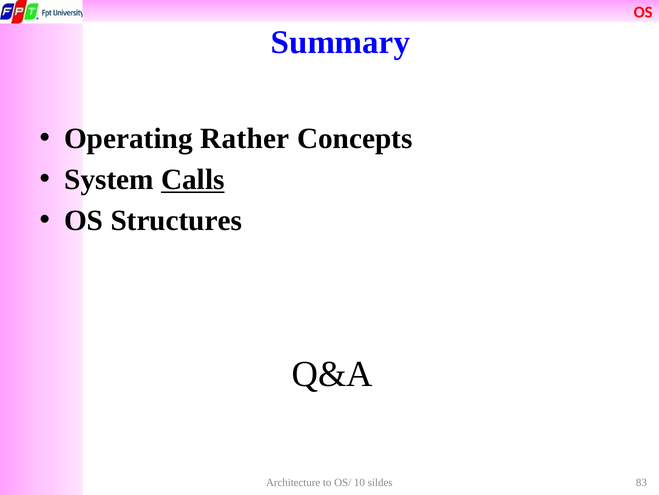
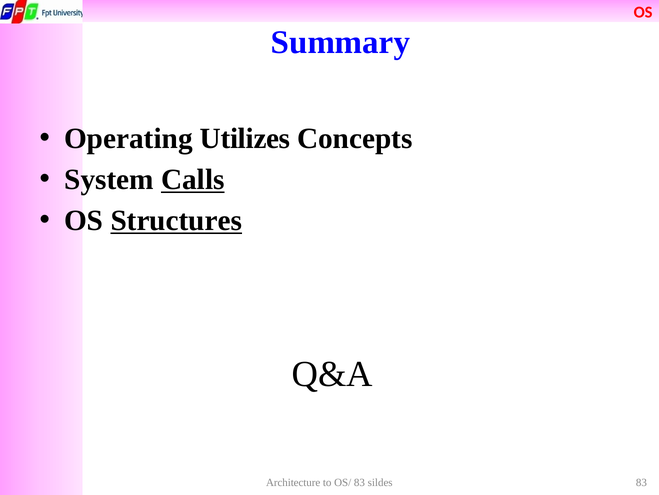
Rather: Rather -> Utilizes (245, 138)
Structures underline: none -> present (176, 220)
OS/ 10: 10 -> 83 (359, 482)
